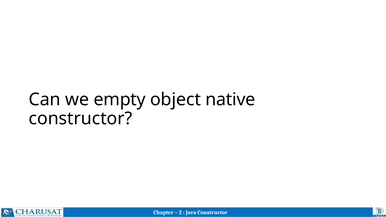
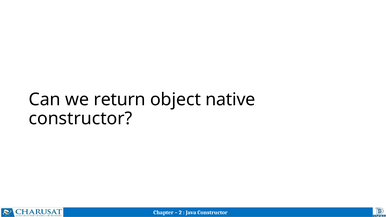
empty: empty -> return (120, 100)
